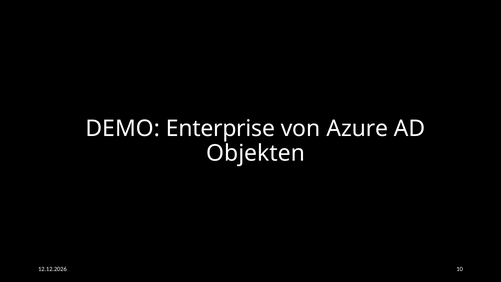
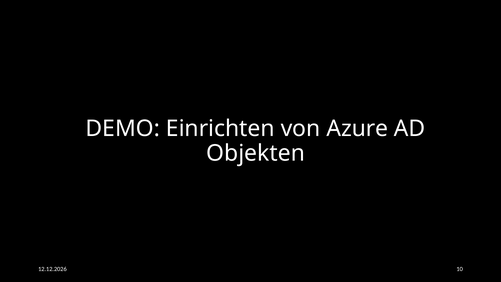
Enterprise: Enterprise -> Einrichten (220, 128)
